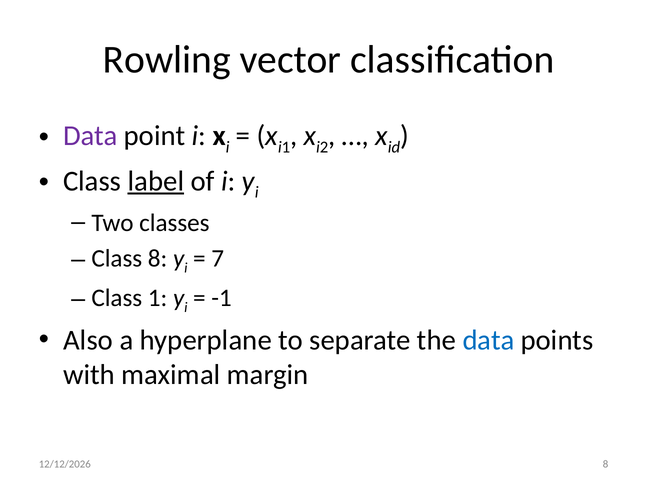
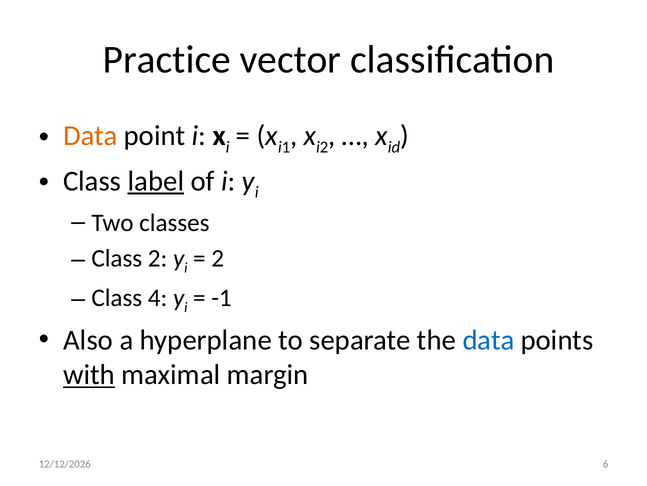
Rowling: Rowling -> Practice (167, 59)
Data colour: purple -> orange (90, 136)
Class 8: 8 -> 2 (158, 258)
7: 7 -> 2 (218, 258)
1: 1 -> 4 (158, 297)
with underline: none -> present (89, 374)
8: 8 -> 6 (606, 463)
